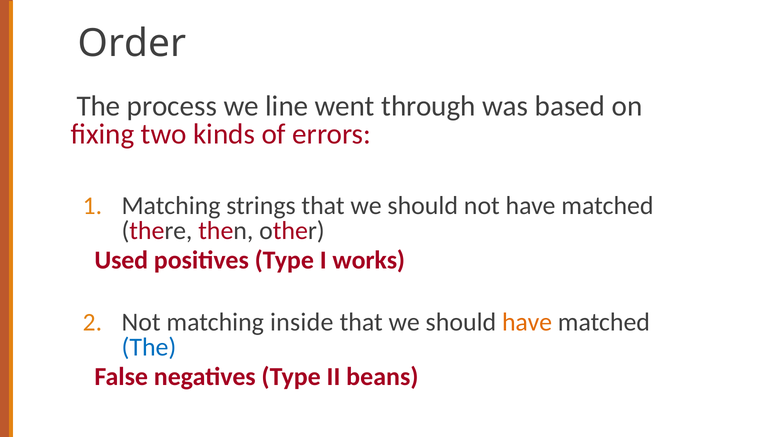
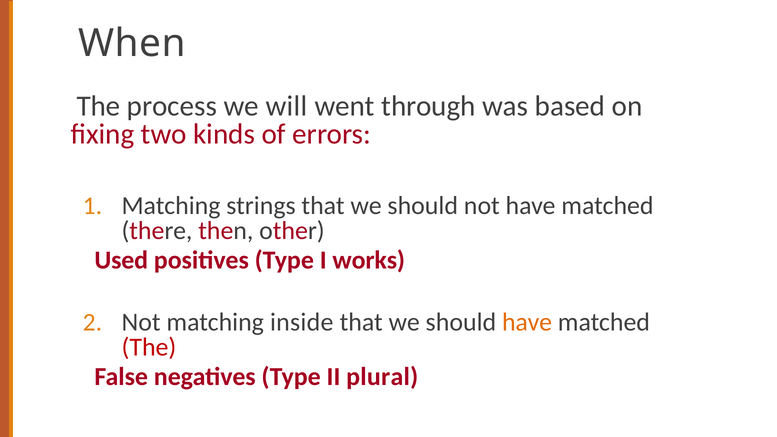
Order: Order -> When (132, 43)
line: line -> will (287, 106)
The colour: blue -> red (149, 347)
beans: beans -> plural (382, 377)
